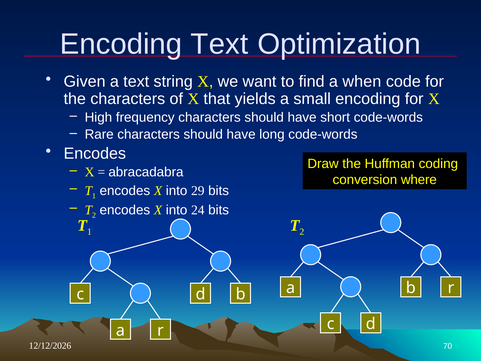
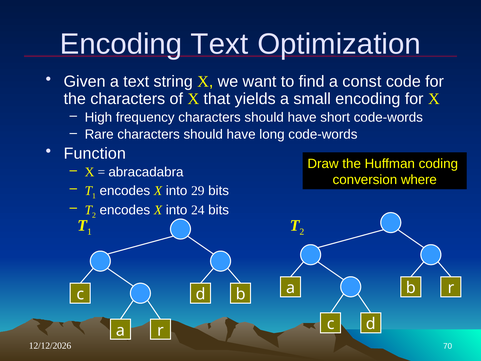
when: when -> const (362, 82)
Encodes: Encodes -> Function (95, 154)
